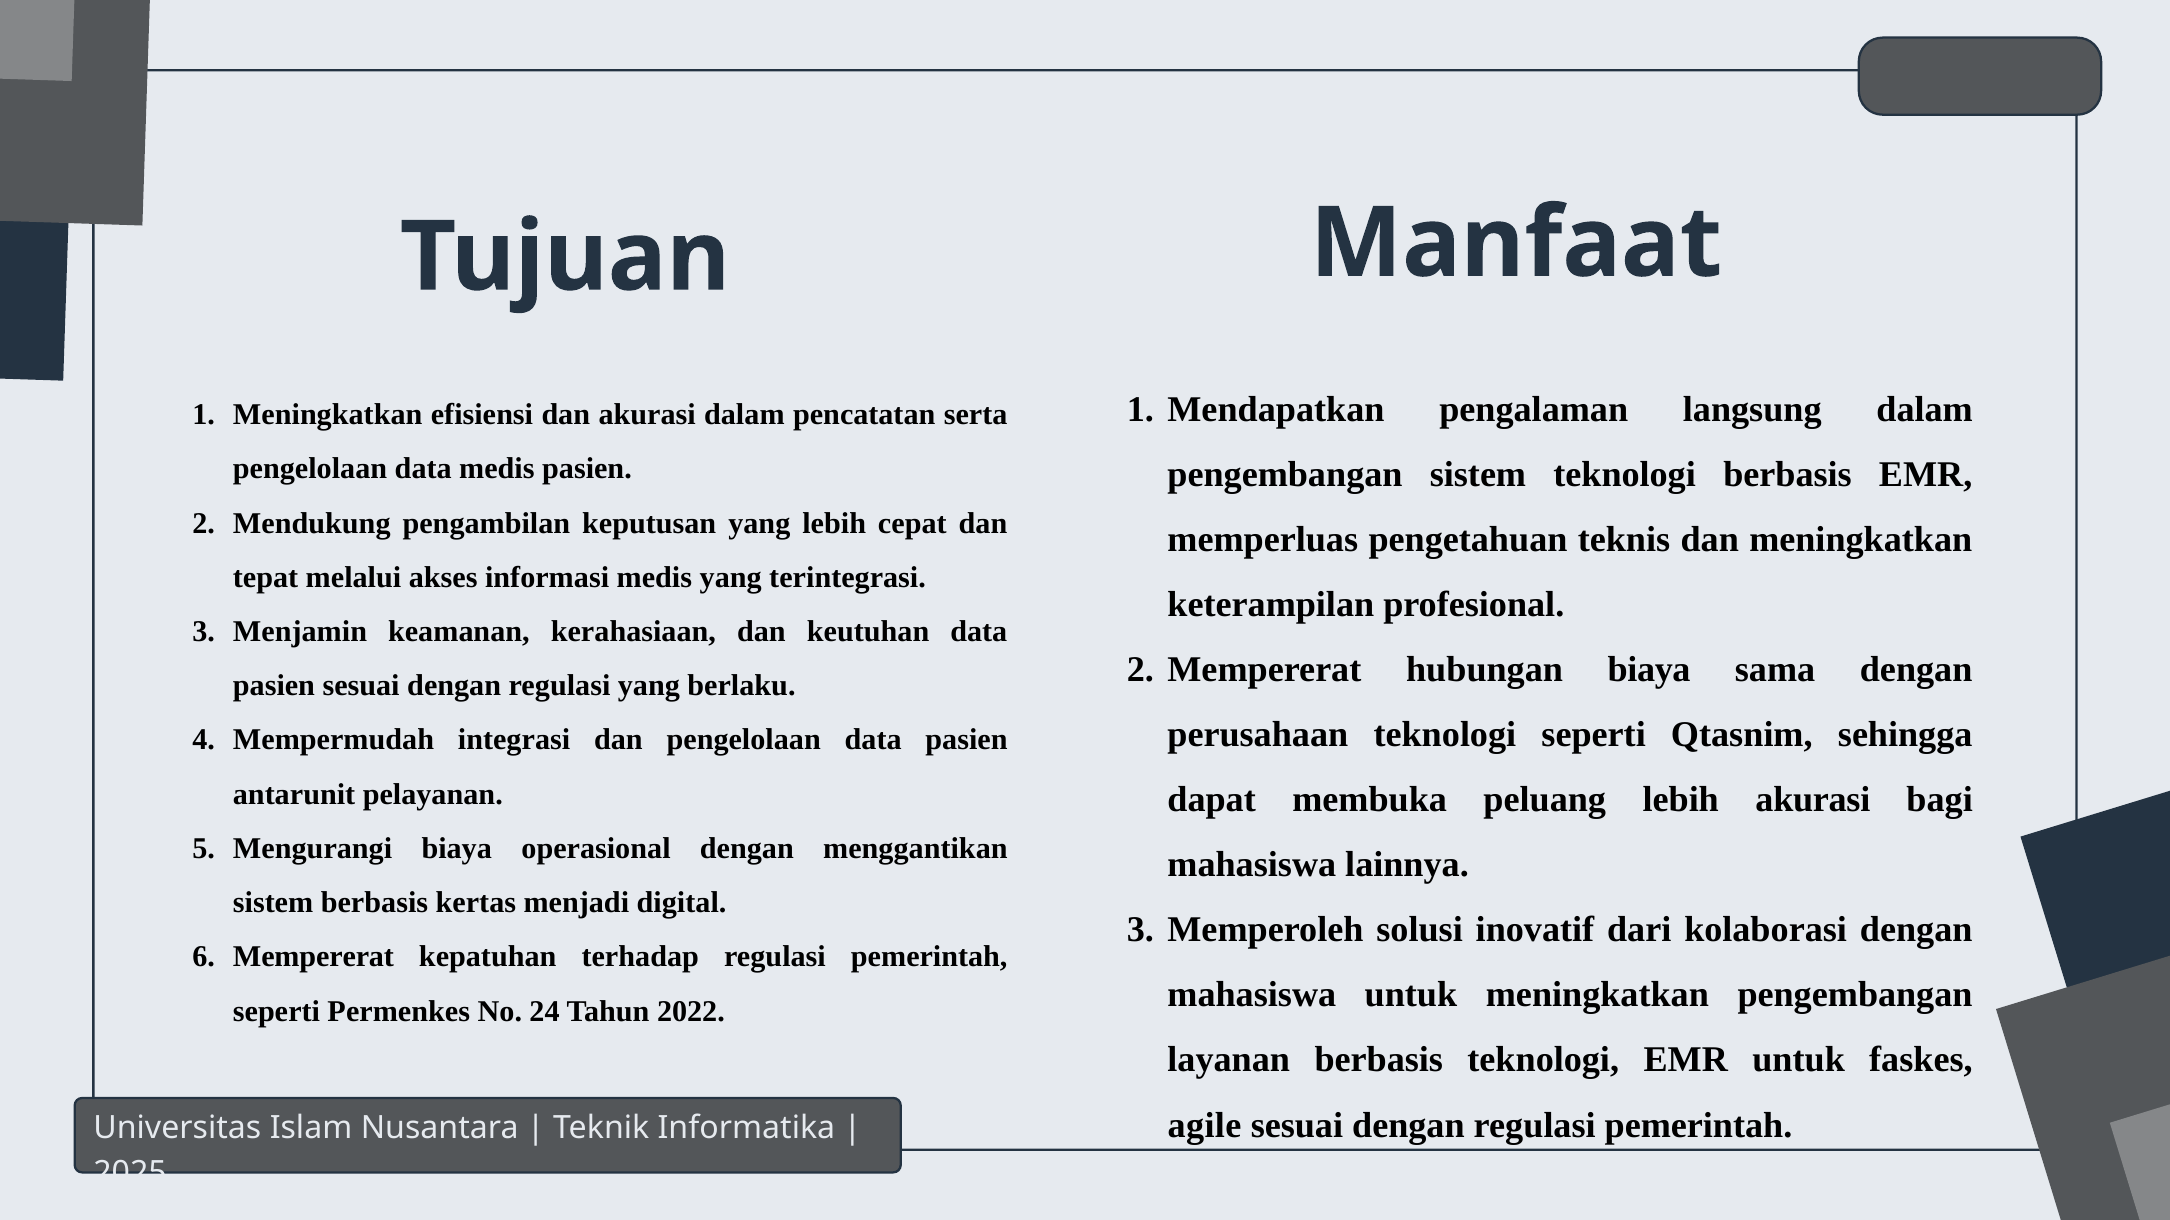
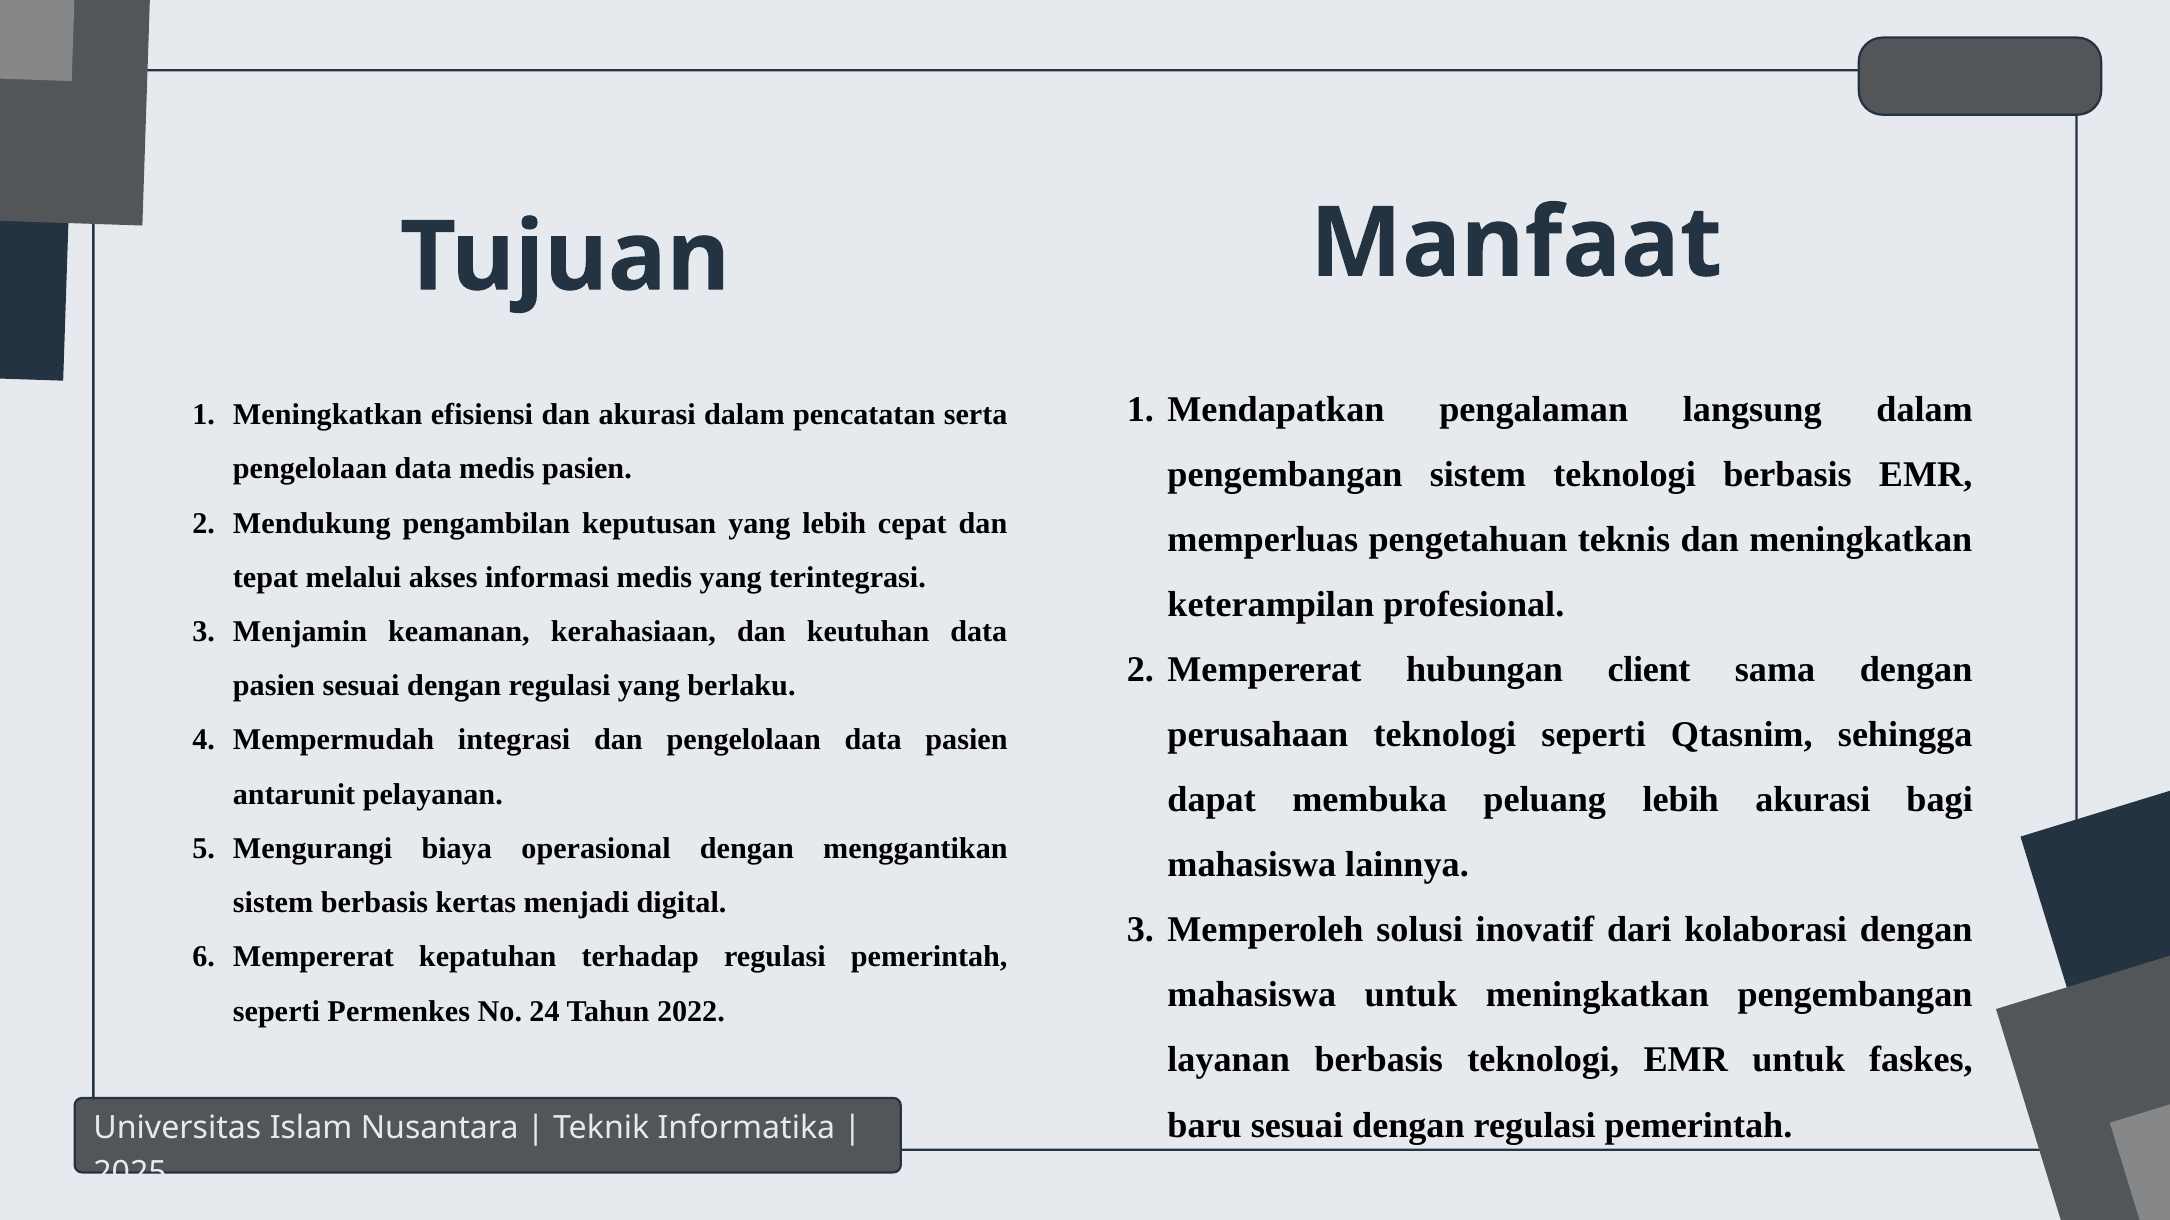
hubungan biaya: biaya -> client (1649, 670)
agile: agile -> baru (1205, 1126)
